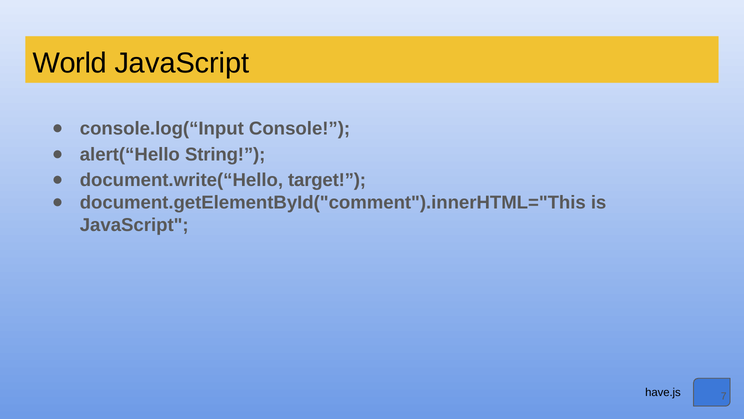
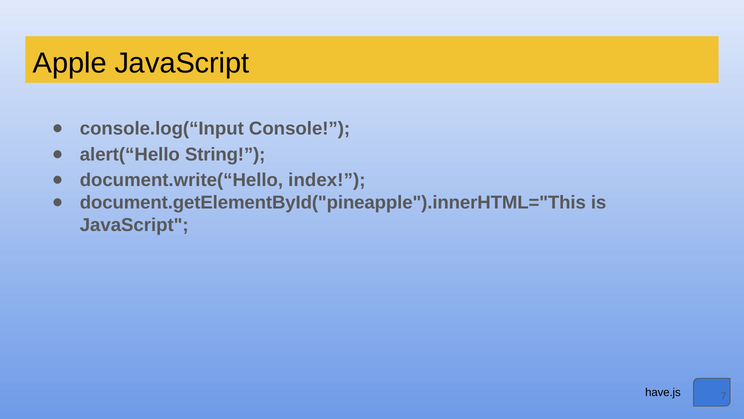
World: World -> Apple (70, 63)
target: target -> index (327, 180)
document.getElementById("comment").innerHTML="This: document.getElementById("comment").innerHTML="This -> document.getElementById("pineapple").innerHTML="This (333, 202)
